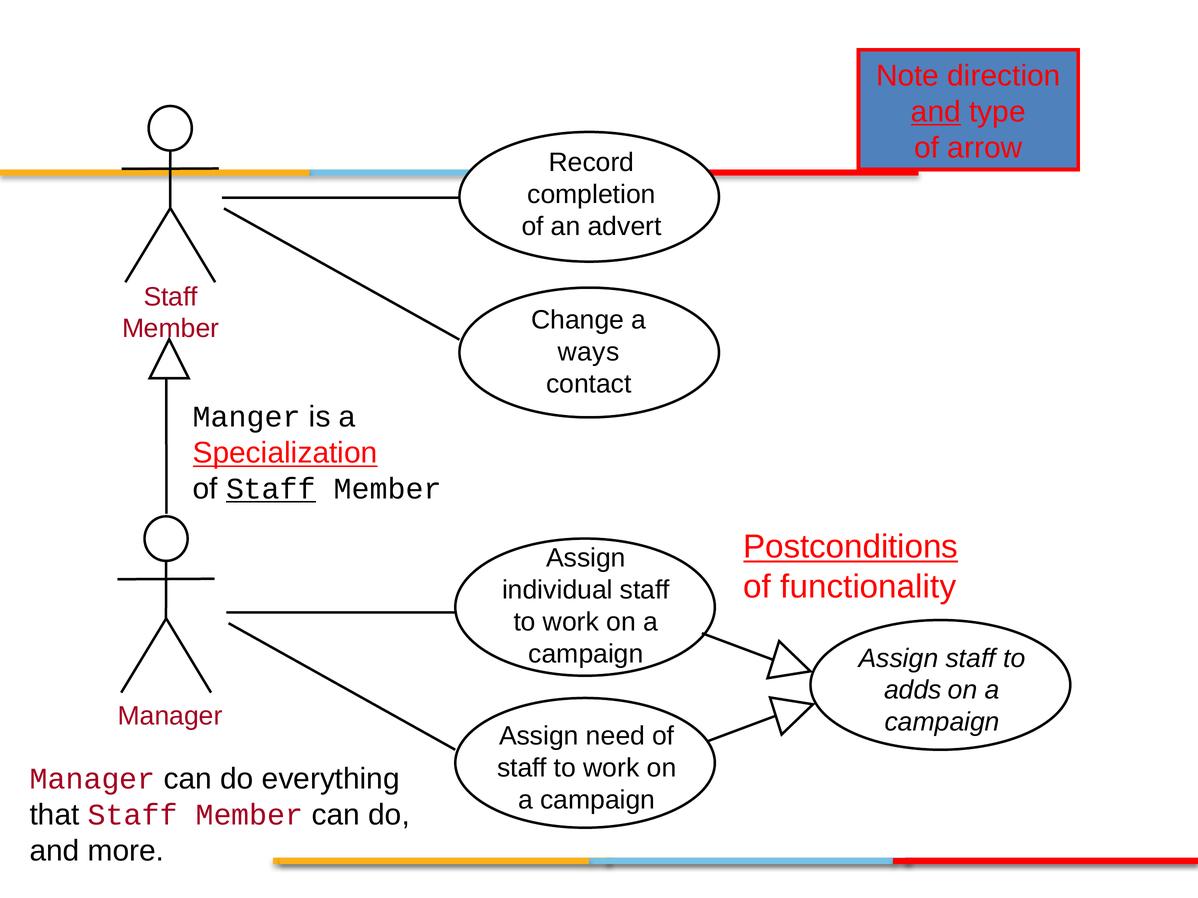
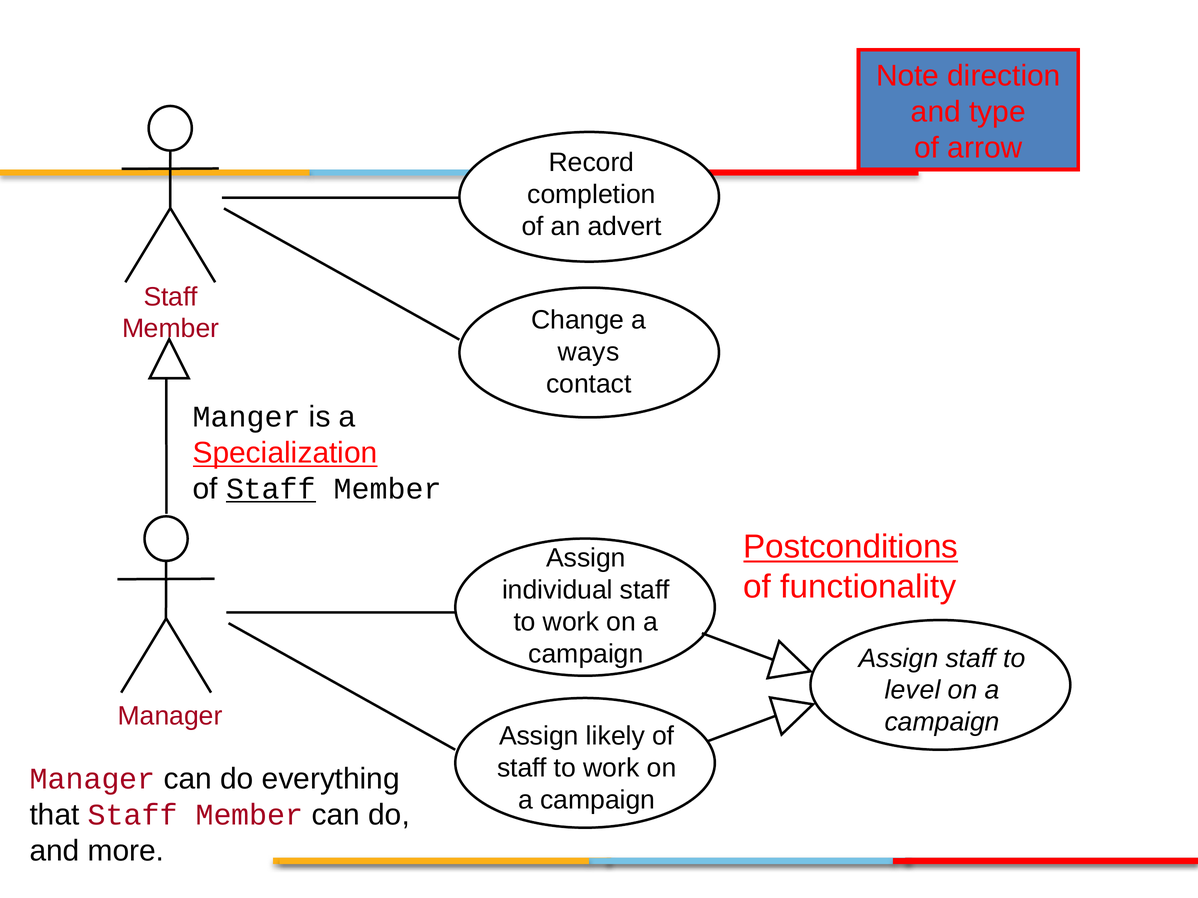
and underline: present -> none (936, 112)
adds: adds -> level (913, 691)
need: need -> likely (616, 737)
